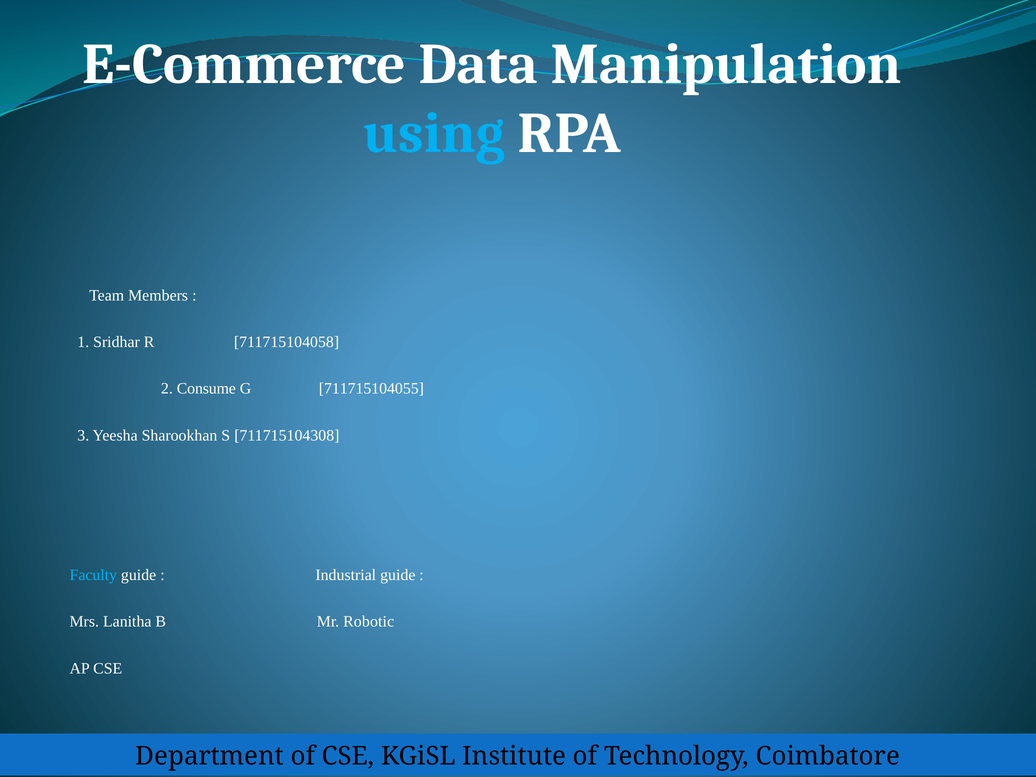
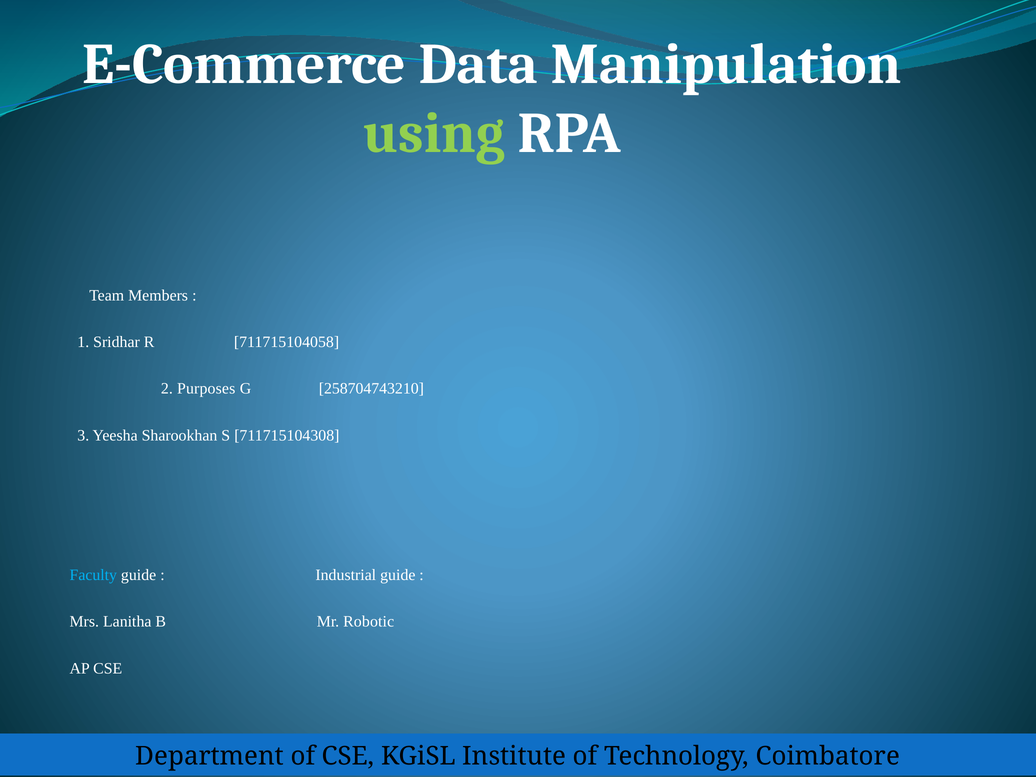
using colour: light blue -> light green (434, 133)
Consume: Consume -> Purposes (206, 389)
711715104055: 711715104055 -> 258704743210 (371, 389)
